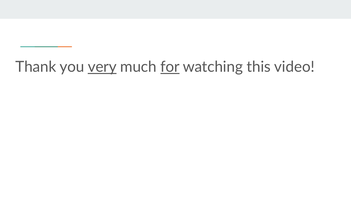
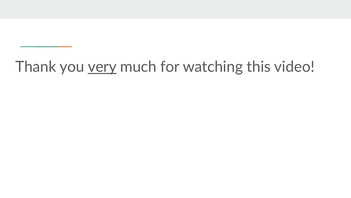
for underline: present -> none (170, 67)
